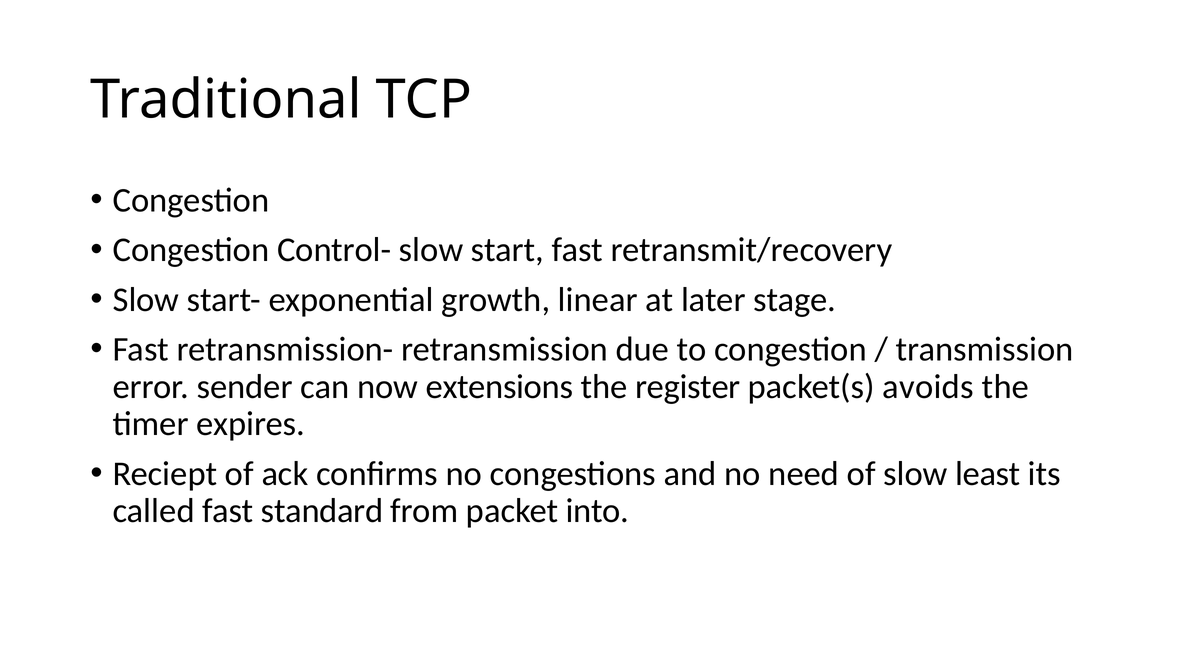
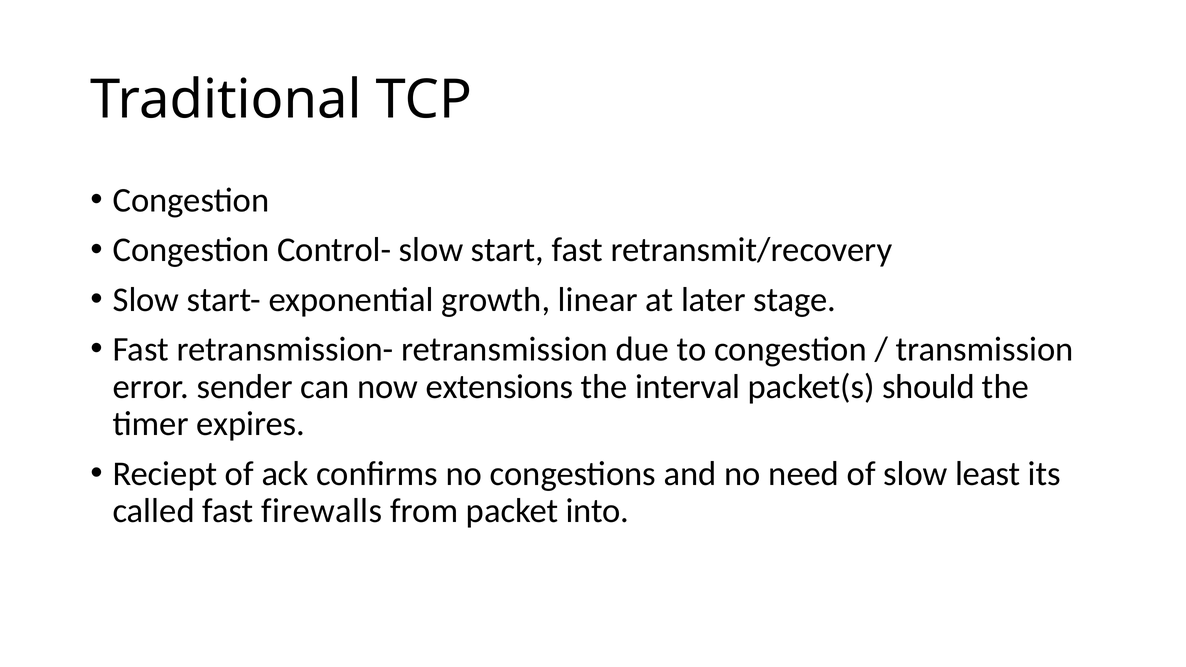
register: register -> interval (688, 387)
avoids: avoids -> should (928, 387)
standard: standard -> firewalls (322, 511)
